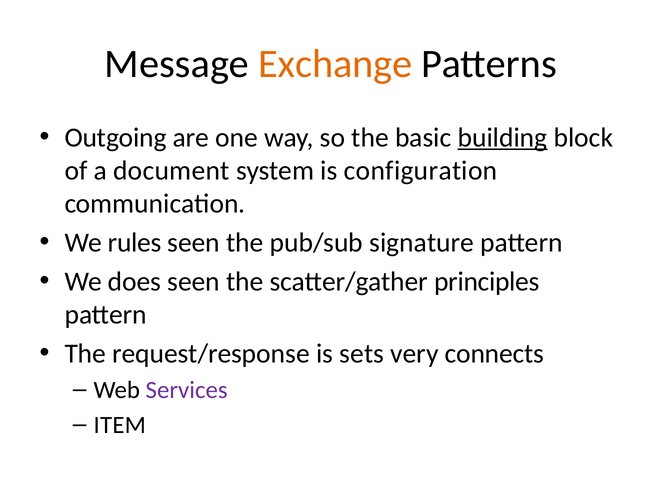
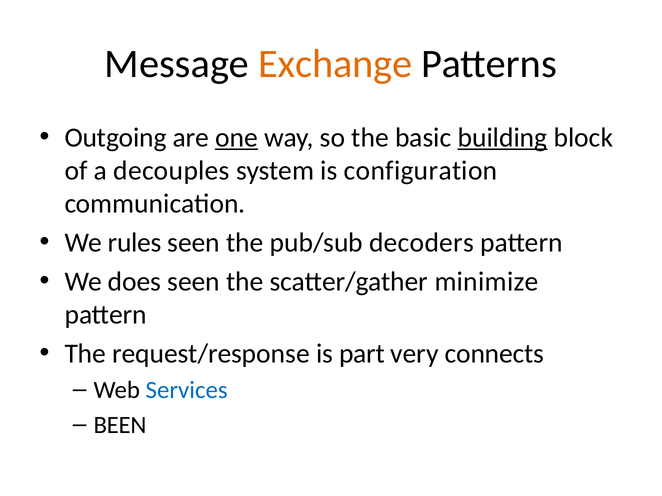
one underline: none -> present (237, 138)
document: document -> decouples (171, 171)
signature: signature -> decoders (422, 243)
principles: principles -> minimize (487, 282)
sets: sets -> part (362, 354)
Services colour: purple -> blue (187, 390)
ITEM: ITEM -> BEEN (120, 425)
